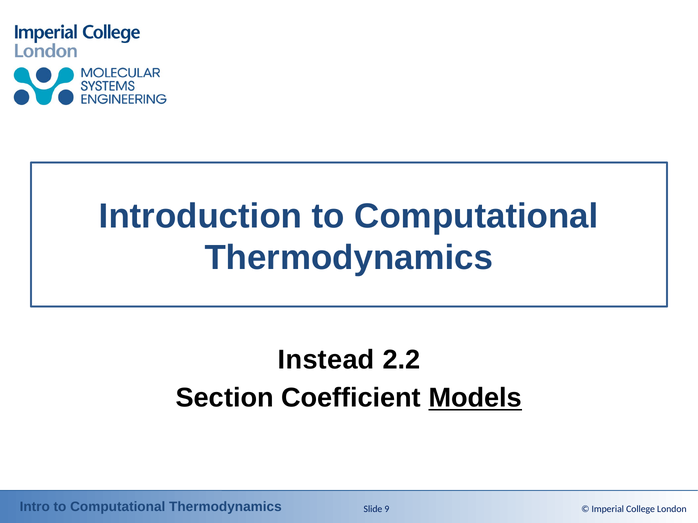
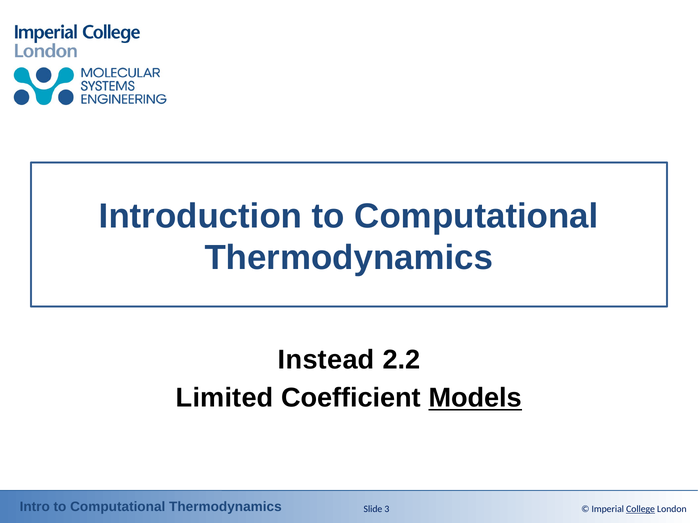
Section: Section -> Limited (225, 398)
College underline: none -> present (641, 510)
9: 9 -> 3 (387, 510)
